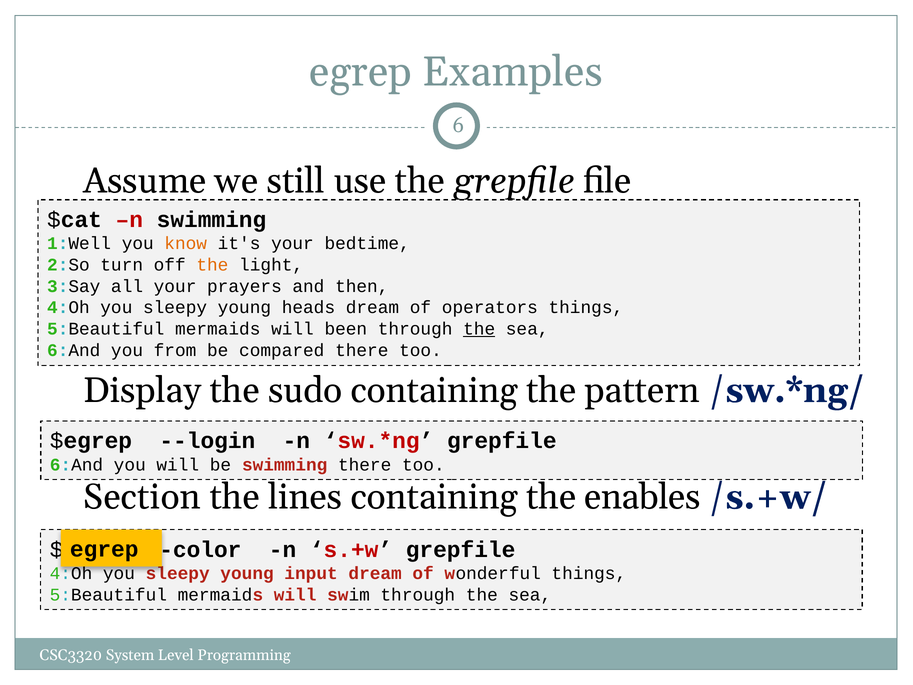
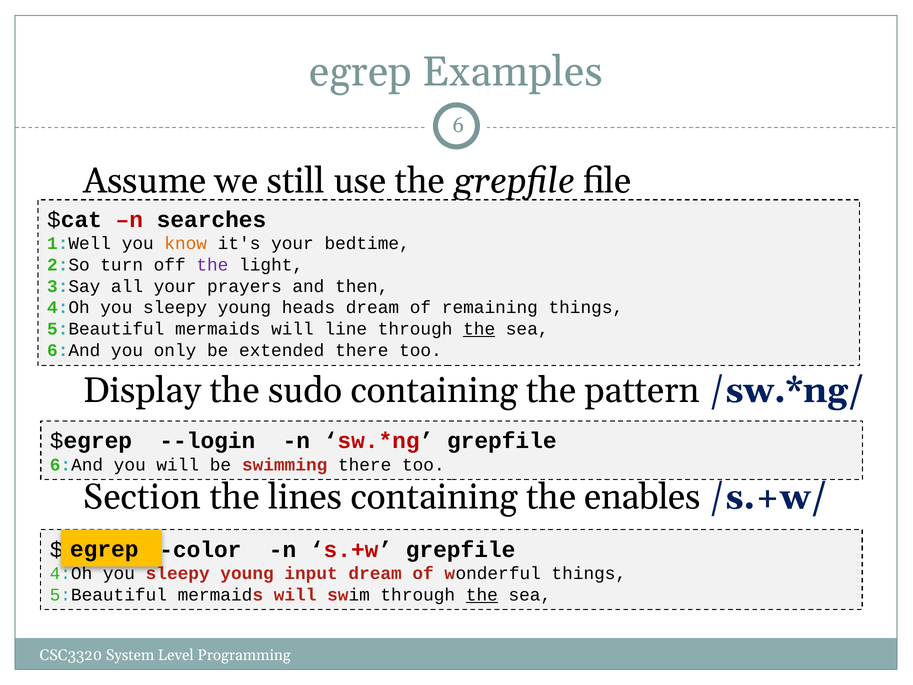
n swimming: swimming -> searches (211, 219)
the colour: orange -> purple (212, 265)
operators: operators -> remaining (490, 307)
been: been -> line (346, 329)
from: from -> only (175, 350)
compared: compared -> extended (282, 350)
the underline: none -> present (482, 595)
